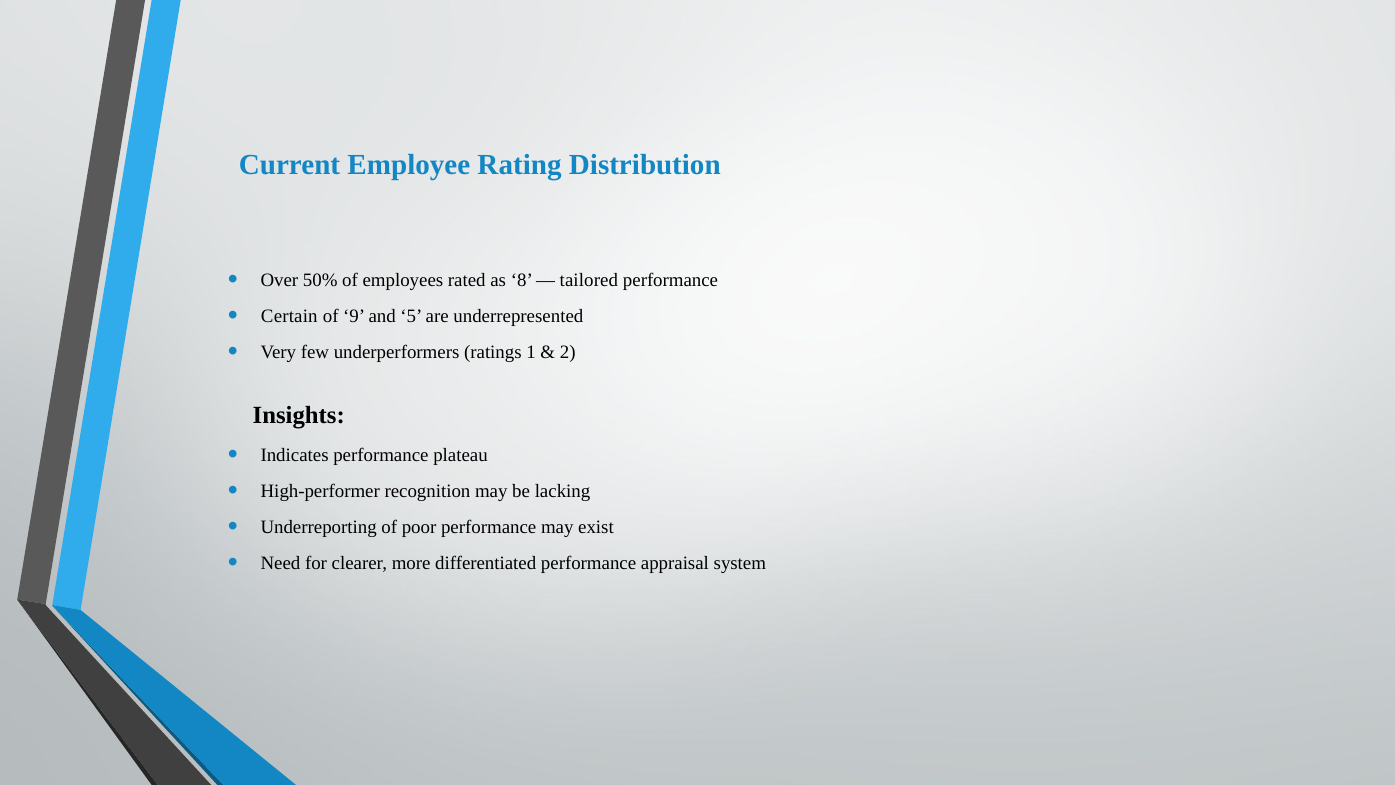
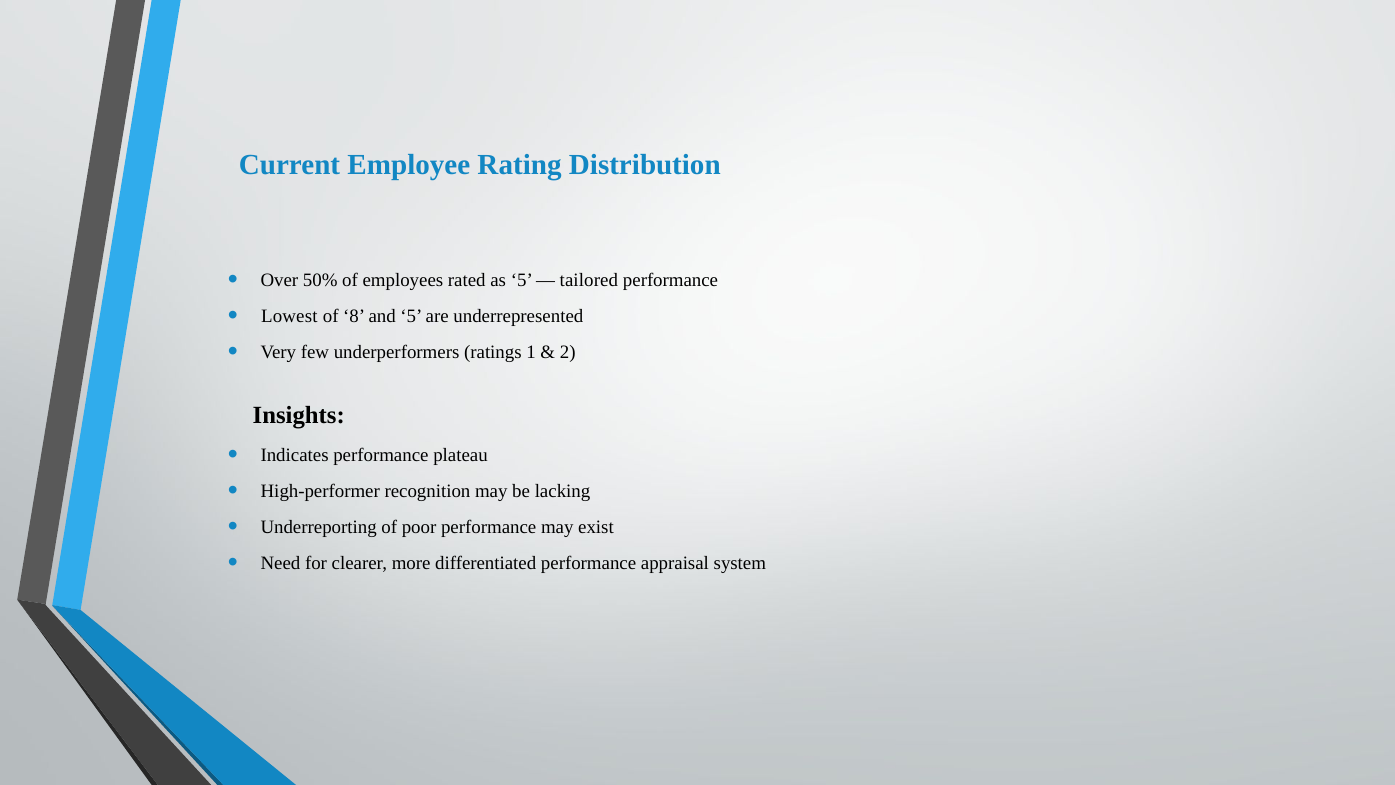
as 8: 8 -> 5 (522, 280)
Certain: Certain -> Lowest (289, 316)
9: 9 -> 8 (354, 316)
